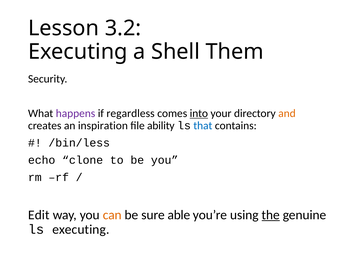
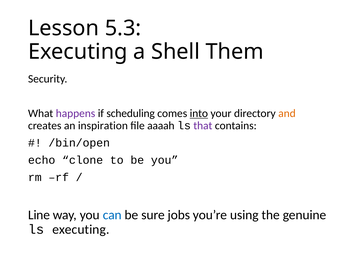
3.2: 3.2 -> 5.3 (123, 28)
regardless: regardless -> scheduling (131, 113)
ability: ability -> aaaah (161, 126)
that colour: blue -> purple (203, 126)
/bin/less: /bin/less -> /bin/open (79, 143)
Edit: Edit -> Line (39, 215)
can colour: orange -> blue (112, 215)
able: able -> jobs (179, 215)
the underline: present -> none (271, 215)
